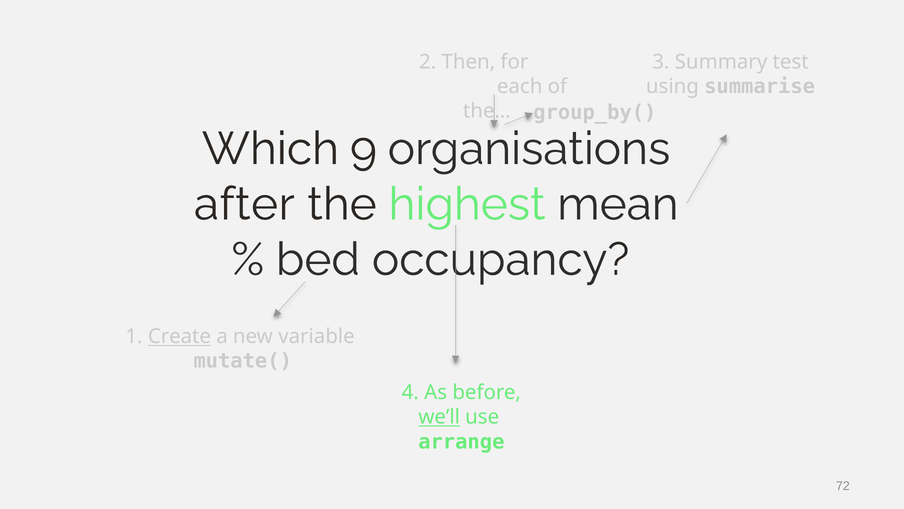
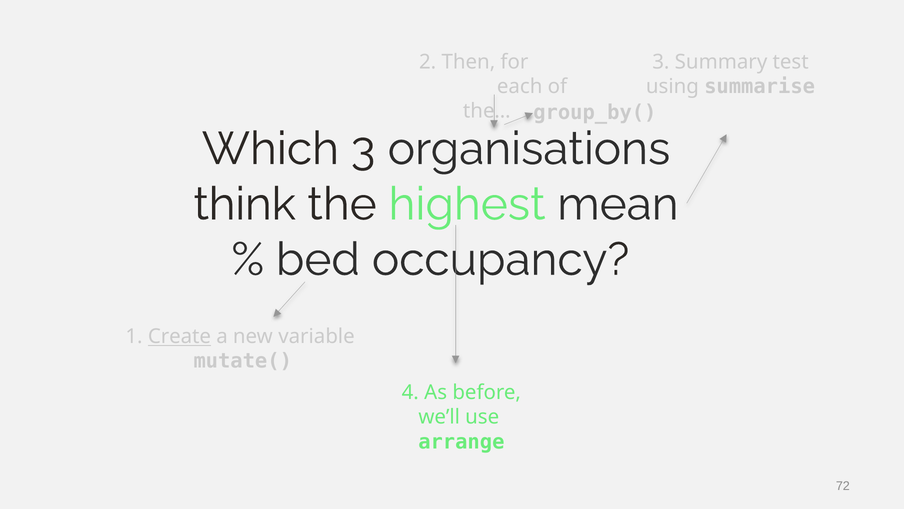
Which 9: 9 -> 3 (363, 149)
after: after -> think (245, 204)
we’ll underline: present -> none (439, 417)
